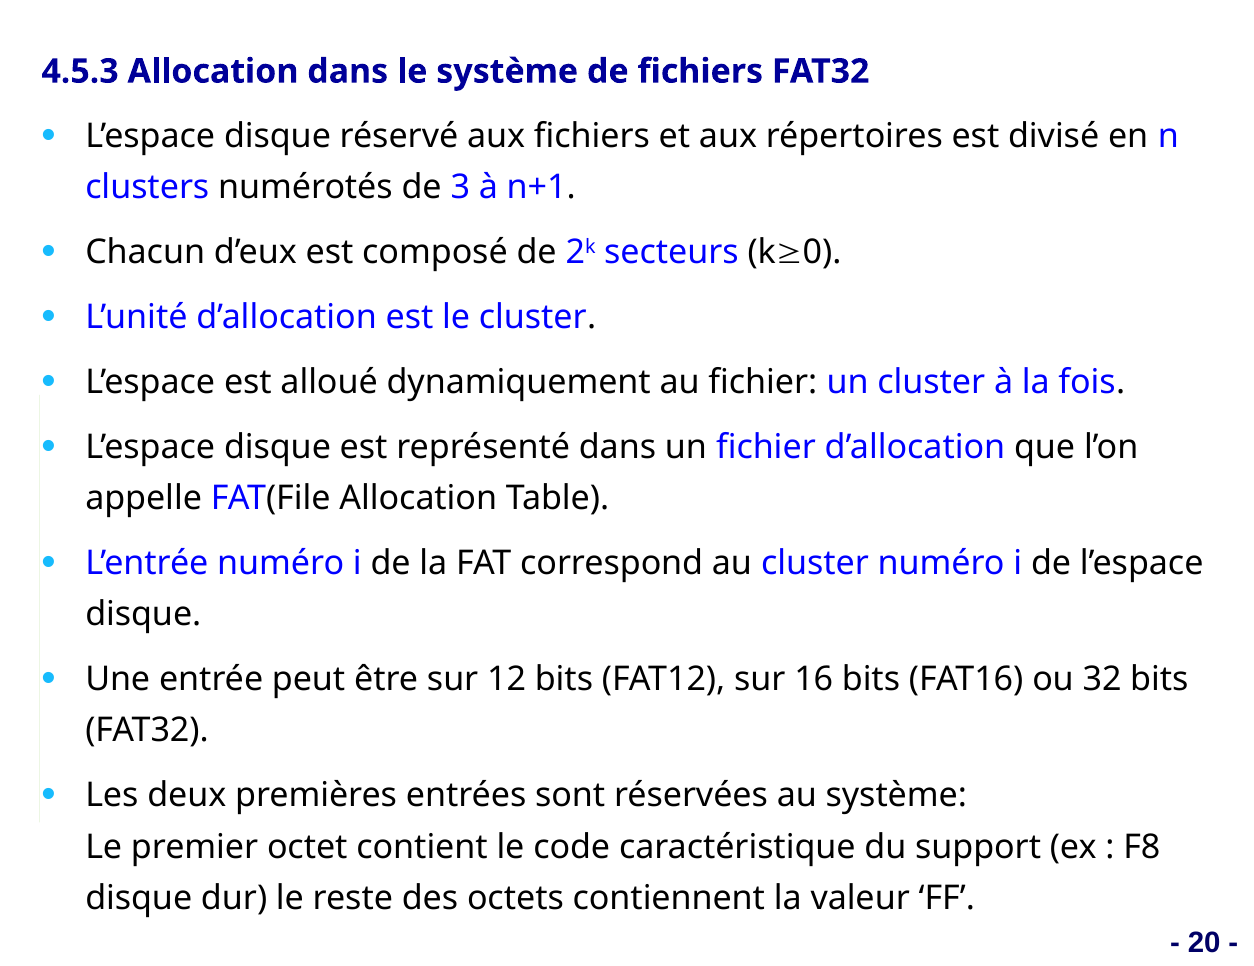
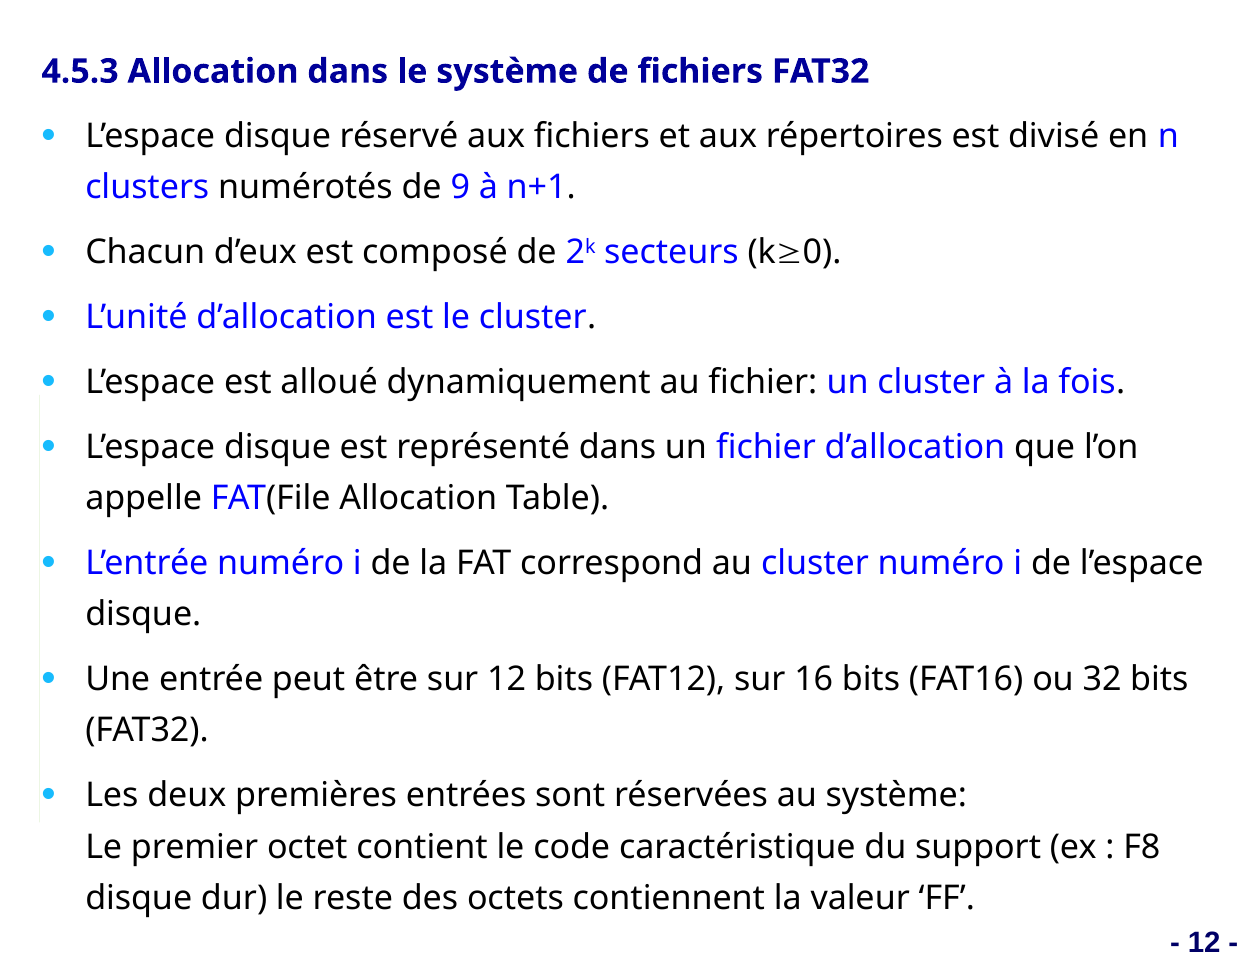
3: 3 -> 9 (460, 187)
20: 20 -> 12 (1204, 942)
